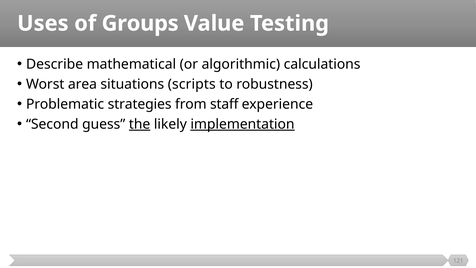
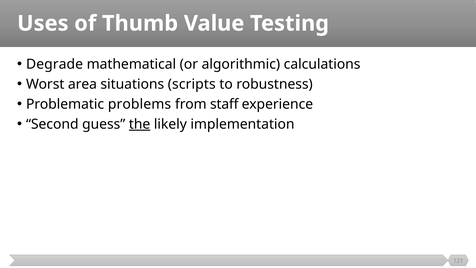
Groups: Groups -> Thumb (140, 23)
Describe: Describe -> Degrade (55, 64)
strategies: strategies -> problems (140, 104)
implementation underline: present -> none (242, 124)
